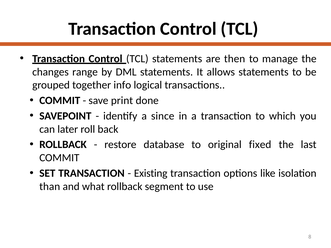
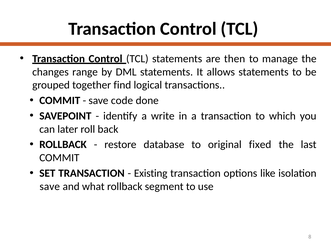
info: info -> find (122, 85)
print: print -> code (122, 101)
since: since -> write (163, 116)
than: than -> save (50, 187)
